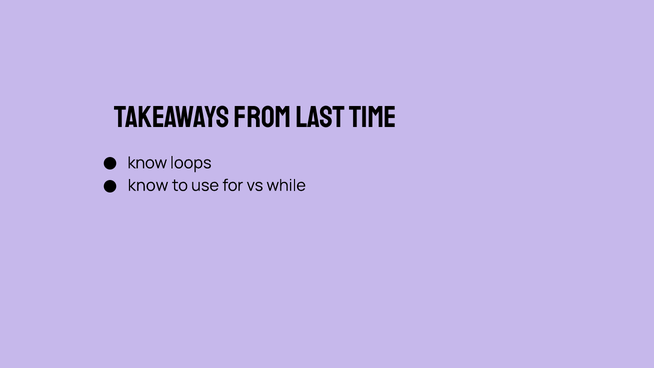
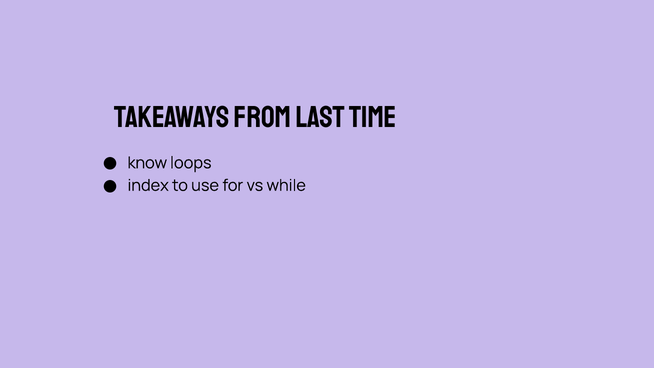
know: know -> index (148, 185)
